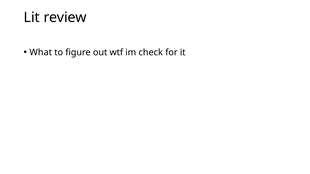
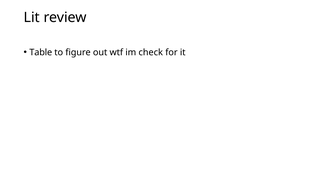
What: What -> Table (41, 52)
